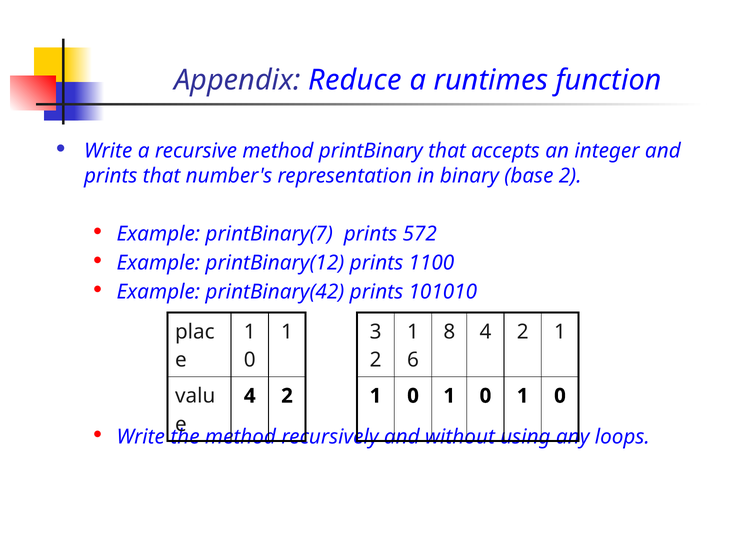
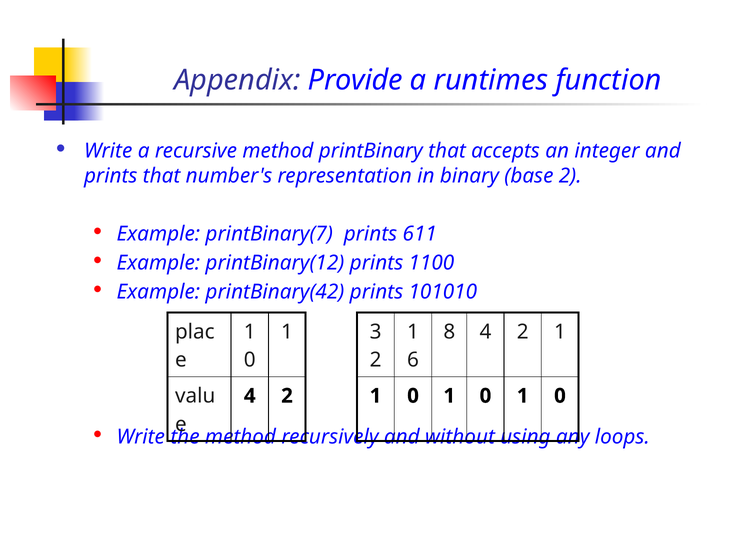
Reduce: Reduce -> Provide (355, 80)
572: 572 -> 611 (420, 234)
